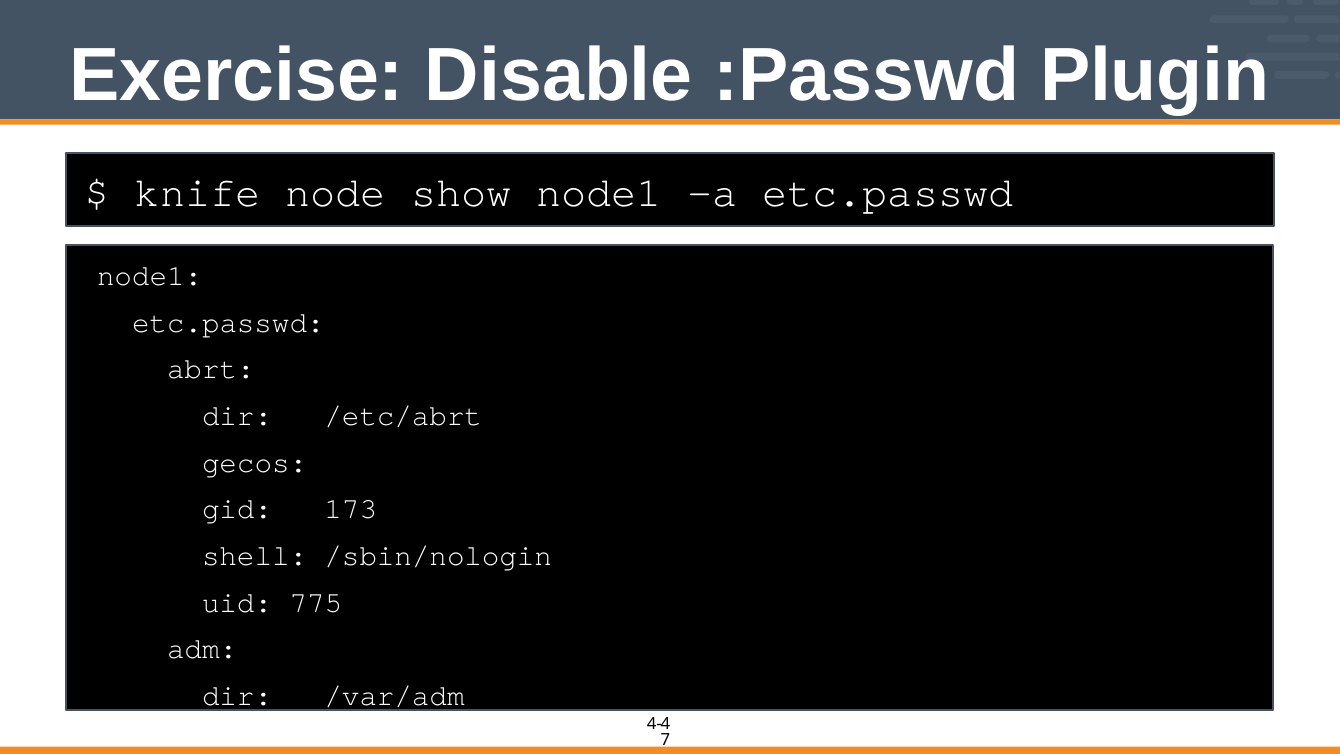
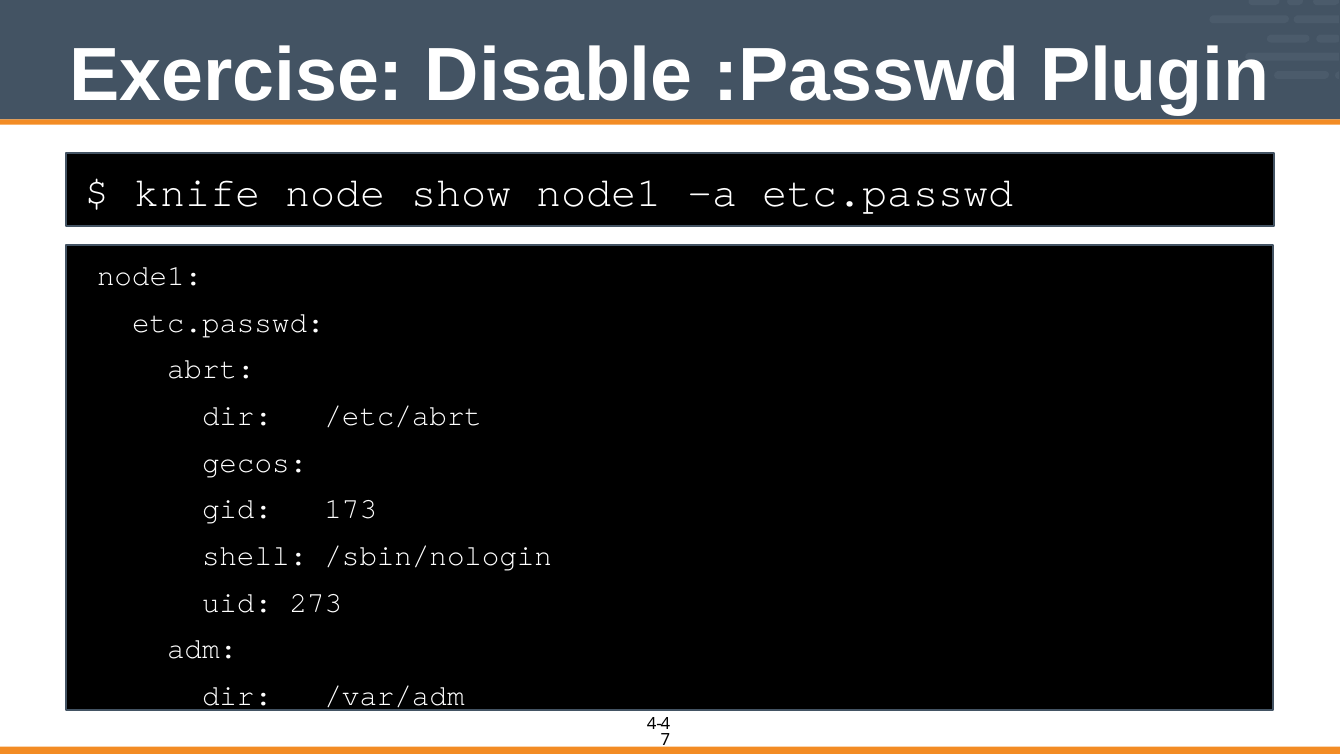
775: 775 -> 273 (316, 602)
